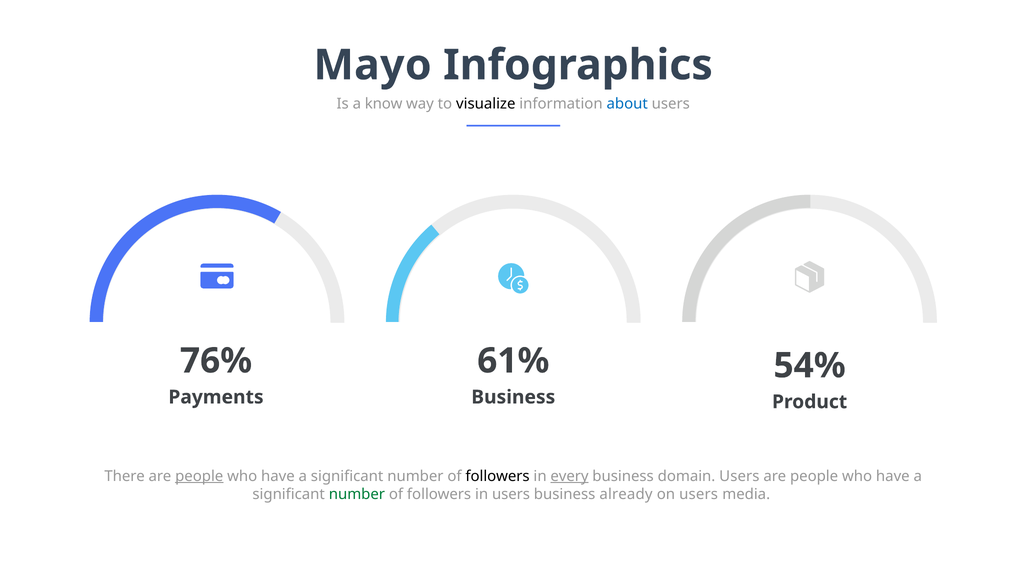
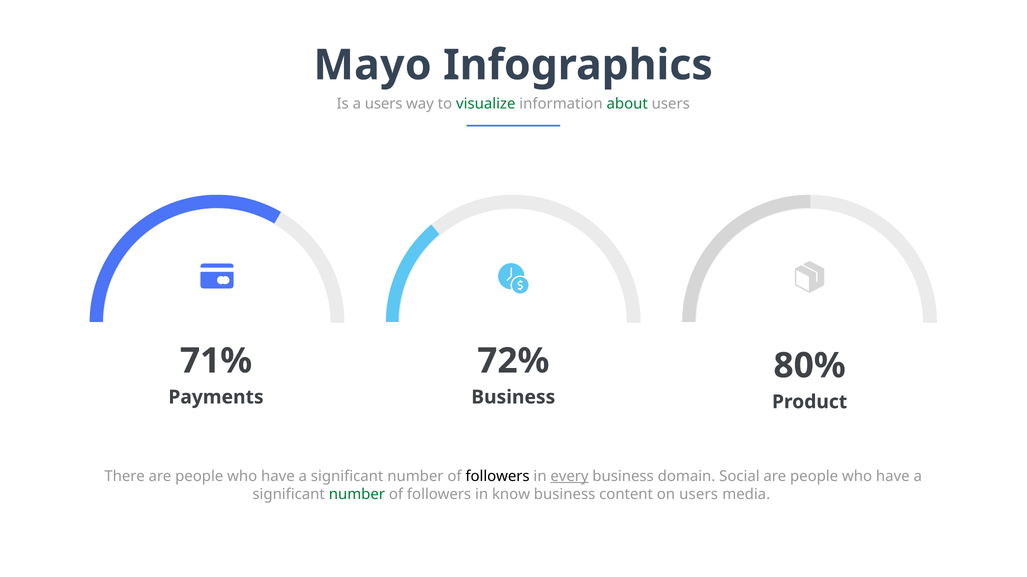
a know: know -> users (384, 104)
visualize colour: black -> green (486, 104)
about colour: blue -> green (627, 104)
76%: 76% -> 71% (216, 361)
61%: 61% -> 72% (513, 361)
54%: 54% -> 80% (810, 366)
people underline: present -> none (199, 477)
domain Users: Users -> Social (739, 477)
in users: users -> know (511, 495)
already: already -> content (626, 495)
